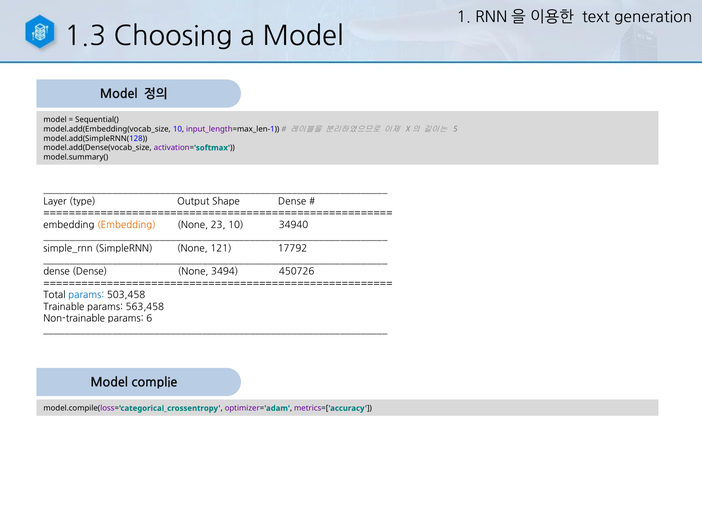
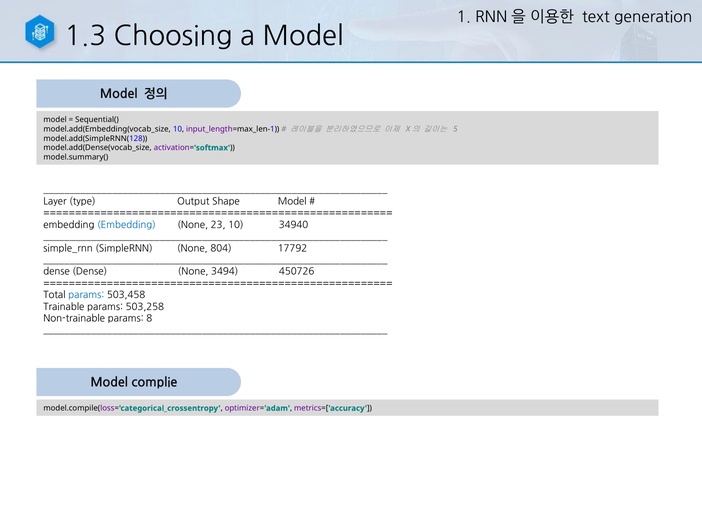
Shape Dense: Dense -> Model (292, 202)
Embedding colour: orange -> blue (126, 225)
121: 121 -> 804 (221, 249)
563,458: 563,458 -> 503,258 (145, 307)
6: 6 -> 8 (149, 319)
